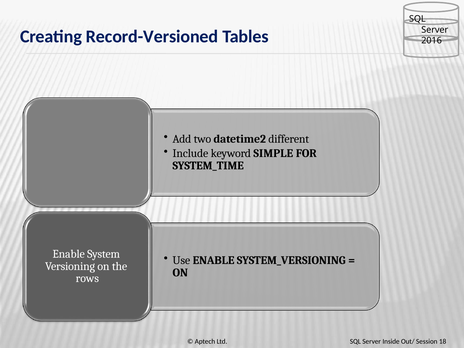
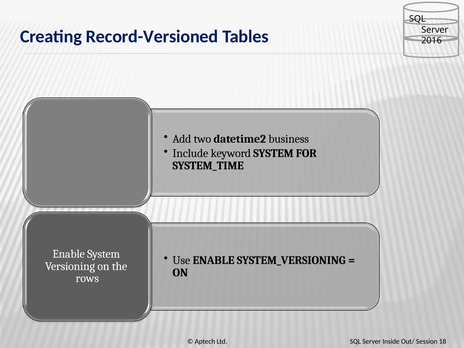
different: different -> business (289, 139)
keyword SIMPLE: SIMPLE -> SYSTEM (273, 153)
